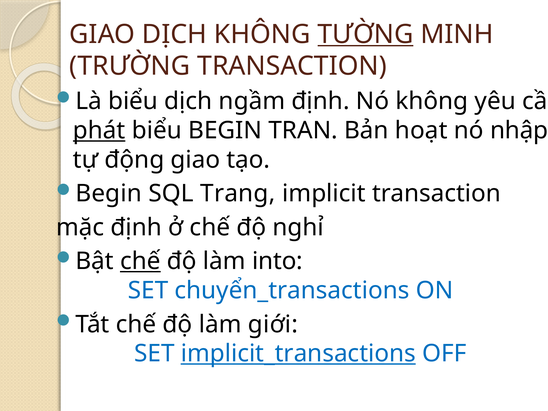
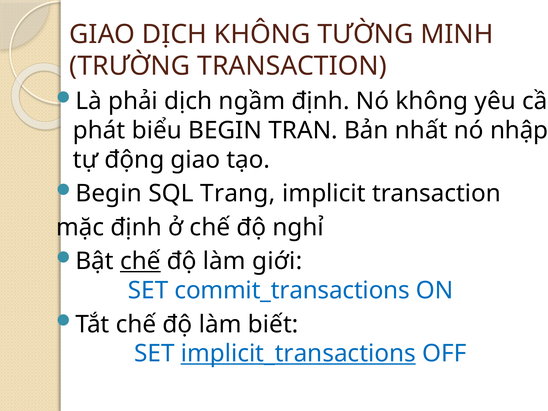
TƯỜNG underline: present -> none (365, 34)
Là biểu: biểu -> phải (133, 101)
phát underline: present -> none (99, 130)
hoạt: hoạt -> nhất (421, 130)
into: into -> giới (277, 261)
chuyển_transactions: chuyển_transactions -> commit_transactions (292, 290)
giới: giới -> biết (273, 324)
